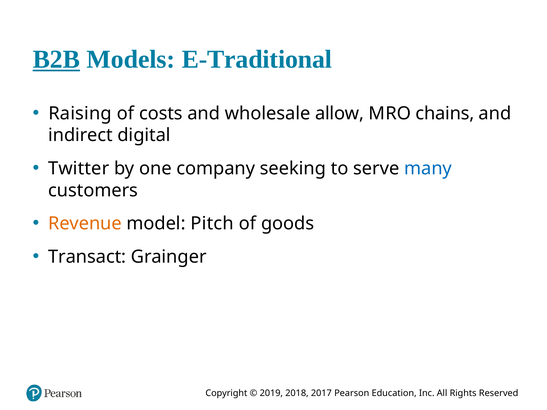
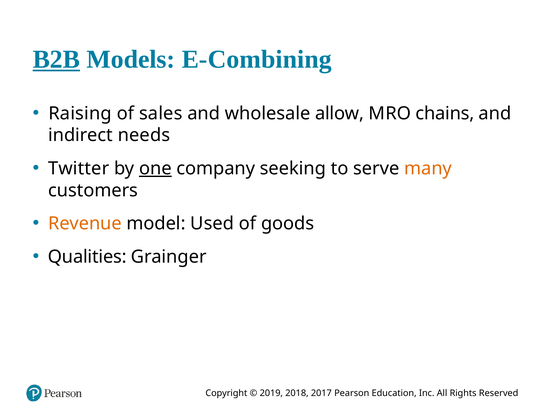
E-Traditional: E-Traditional -> E-Combining (257, 59)
costs: costs -> sales (161, 113)
digital: digital -> needs (144, 135)
one underline: none -> present (155, 169)
many colour: blue -> orange (428, 169)
Pitch: Pitch -> Used (212, 224)
Transact: Transact -> Qualities (87, 257)
